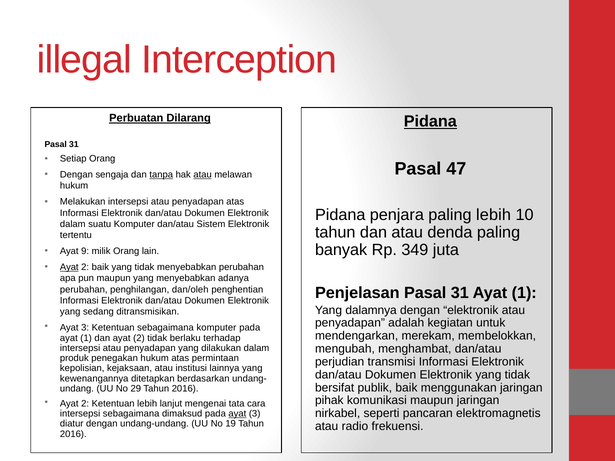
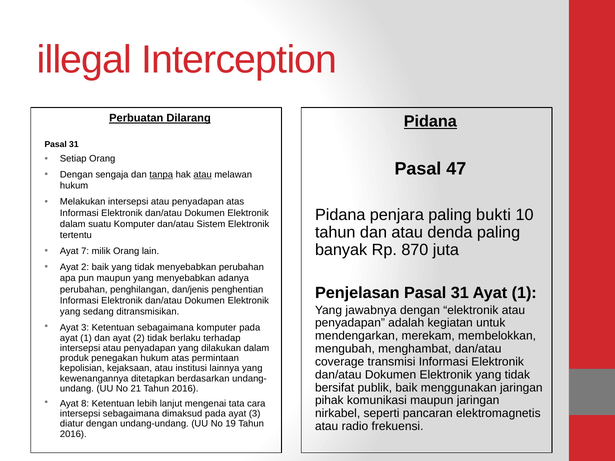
paling lebih: lebih -> bukti (494, 215)
349: 349 -> 870 (415, 250)
9: 9 -> 7 (85, 251)
Ayat underline: present -> none (69, 267)
dan/oleh: dan/oleh -> dan/jenis (190, 290)
dalamnya: dalamnya -> jawabnya (371, 310)
perjudian: perjudian -> coverage (340, 362)
29: 29 -> 21 (136, 389)
2: 2 -> 8 (85, 404)
ayat underline: present -> none (237, 414)
